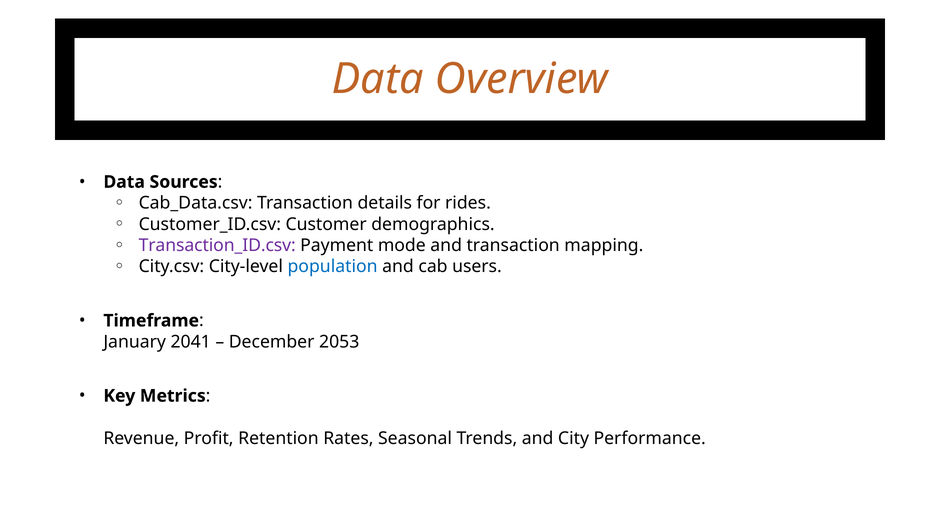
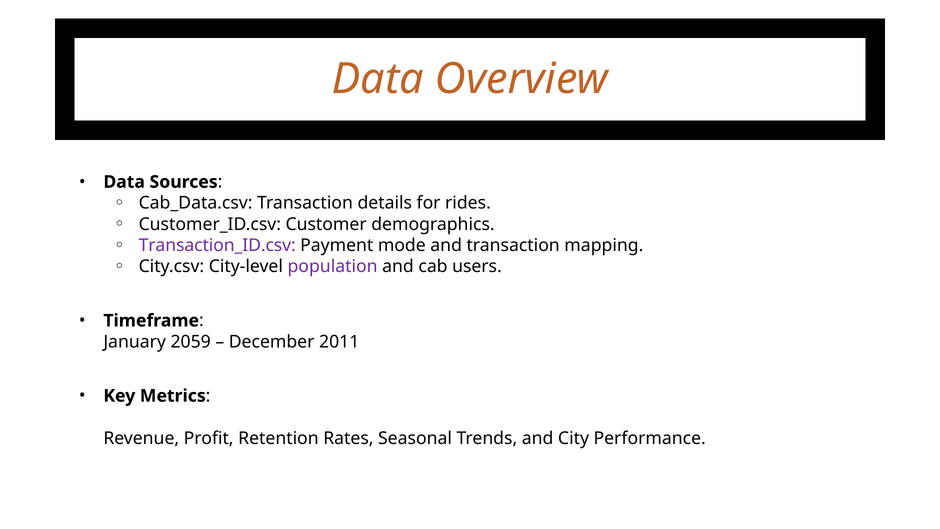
population colour: blue -> purple (333, 266)
2041: 2041 -> 2059 (191, 342)
2053: 2053 -> 2011 (339, 342)
